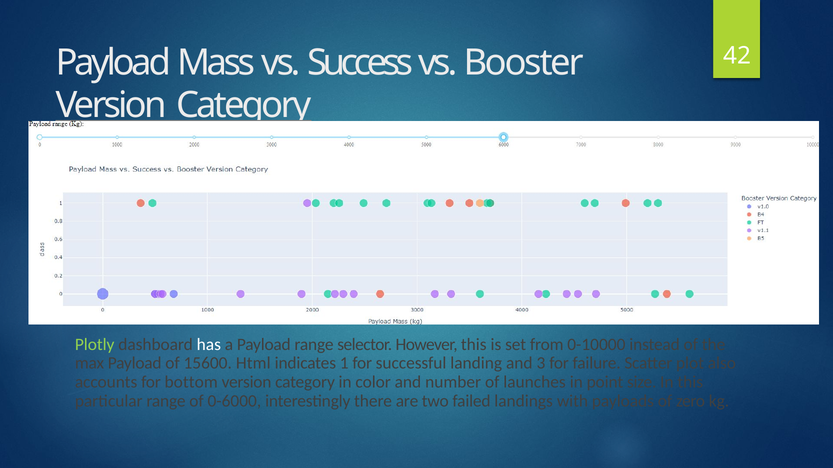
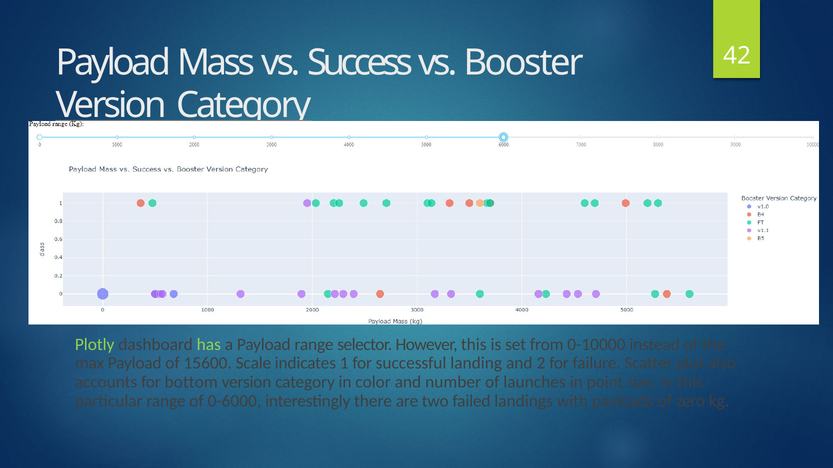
has colour: white -> light green (209, 345)
Html: Html -> Scale (253, 364)
3: 3 -> 2 (541, 364)
